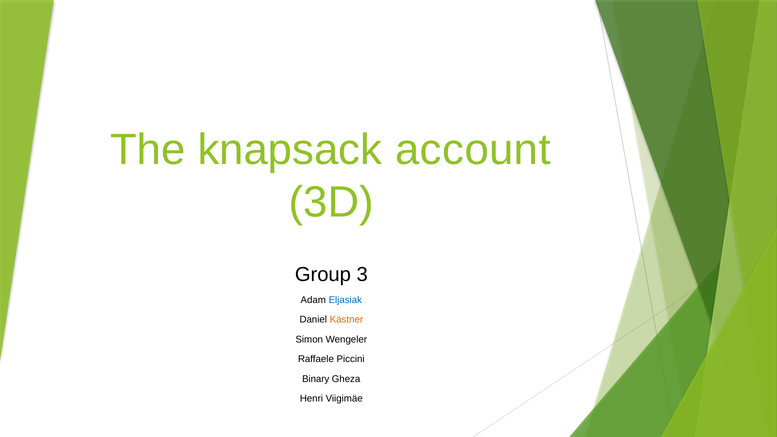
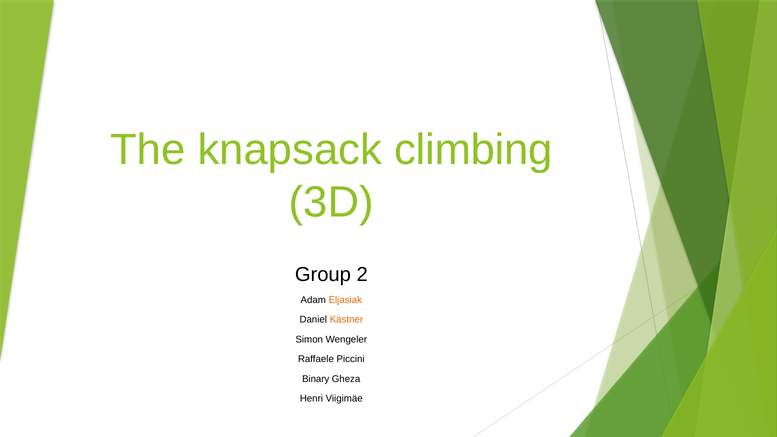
account: account -> climbing (473, 150)
3: 3 -> 2 (362, 275)
Eljasiak colour: blue -> orange (345, 300)
